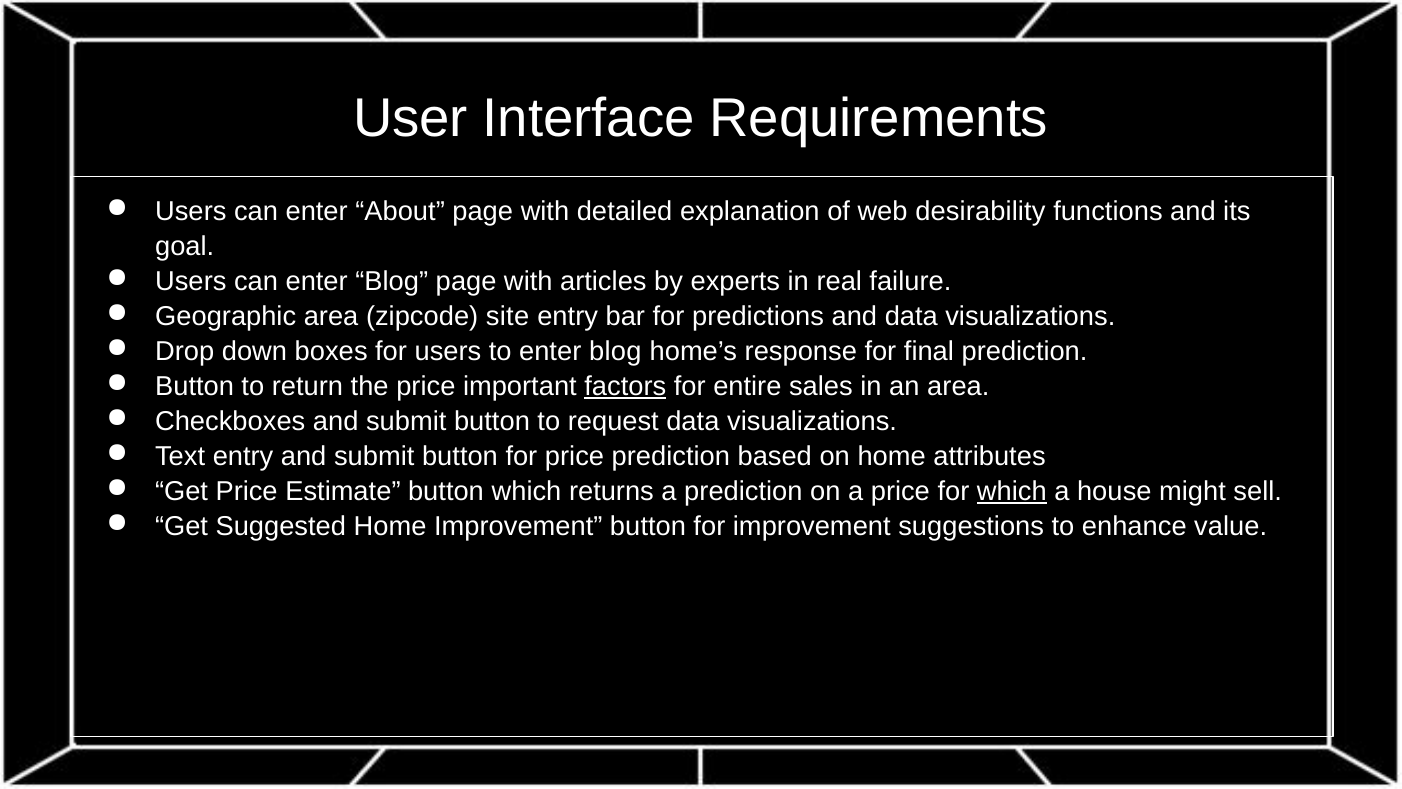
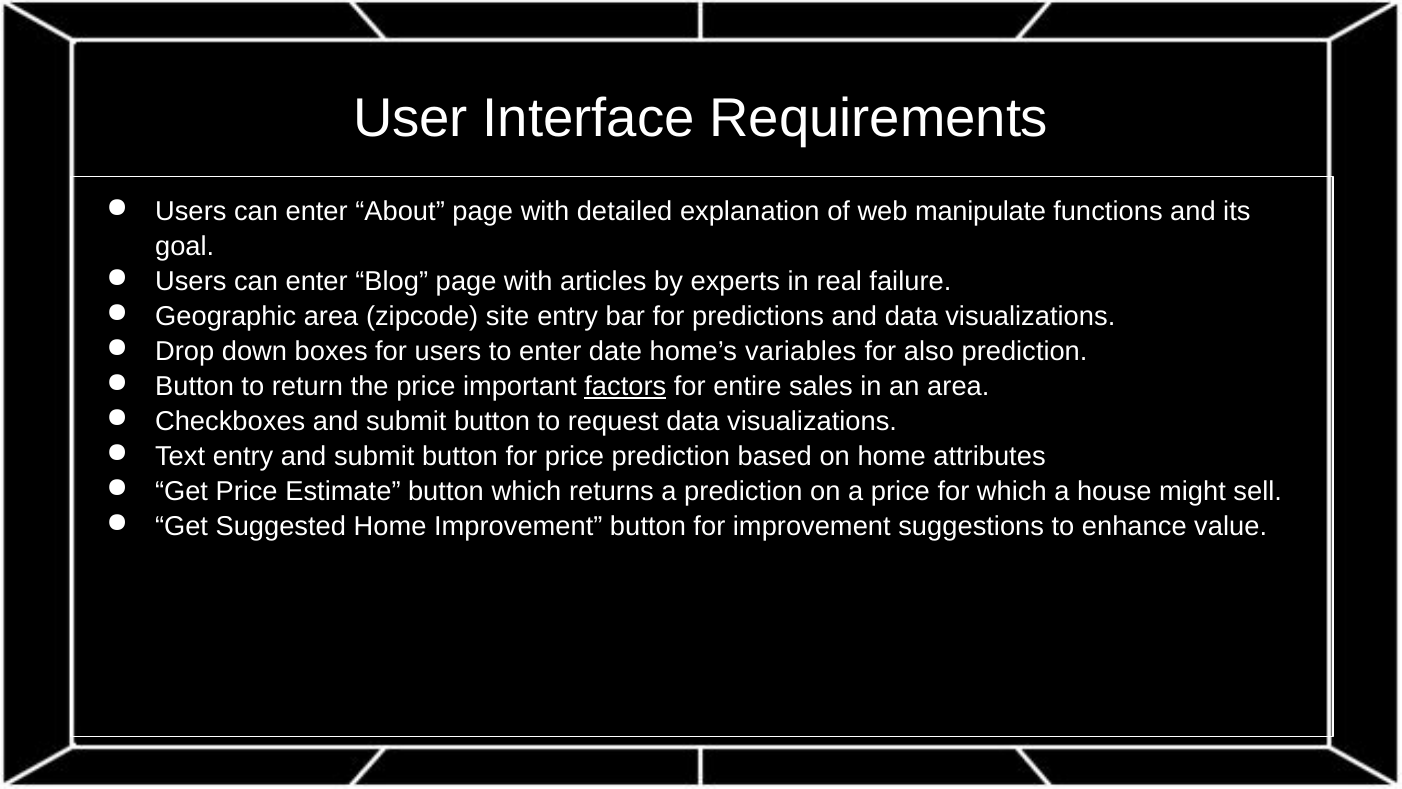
desirability: desirability -> manipulate (981, 211)
to enter blog: blog -> date (615, 351)
response: response -> variables (801, 351)
final: final -> also (929, 351)
which underline: present -> none (1012, 491)
